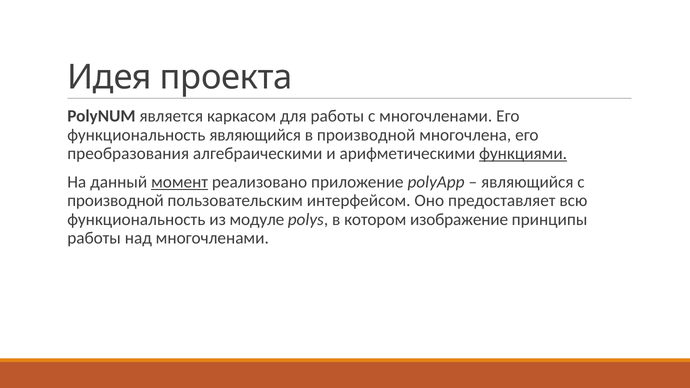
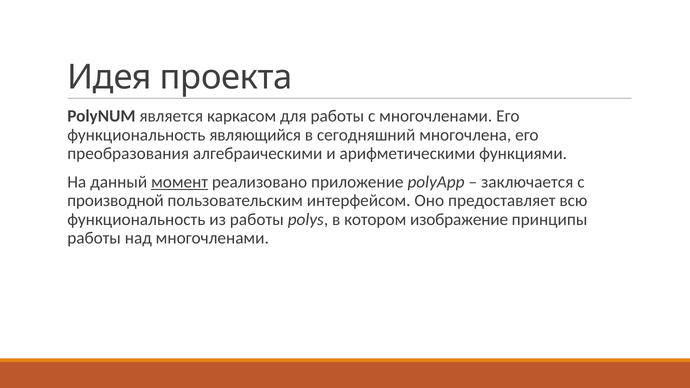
в производной: производной -> сегодняшний (366, 135)
функциями underline: present -> none (523, 154)
являющийся: являющийся -> заключается (527, 182)
из модуле: модуле -> работы (257, 219)
